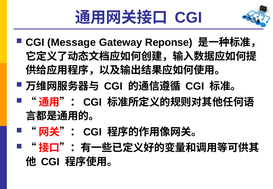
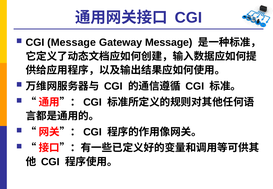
Gateway Reponse: Reponse -> Message (169, 42)
